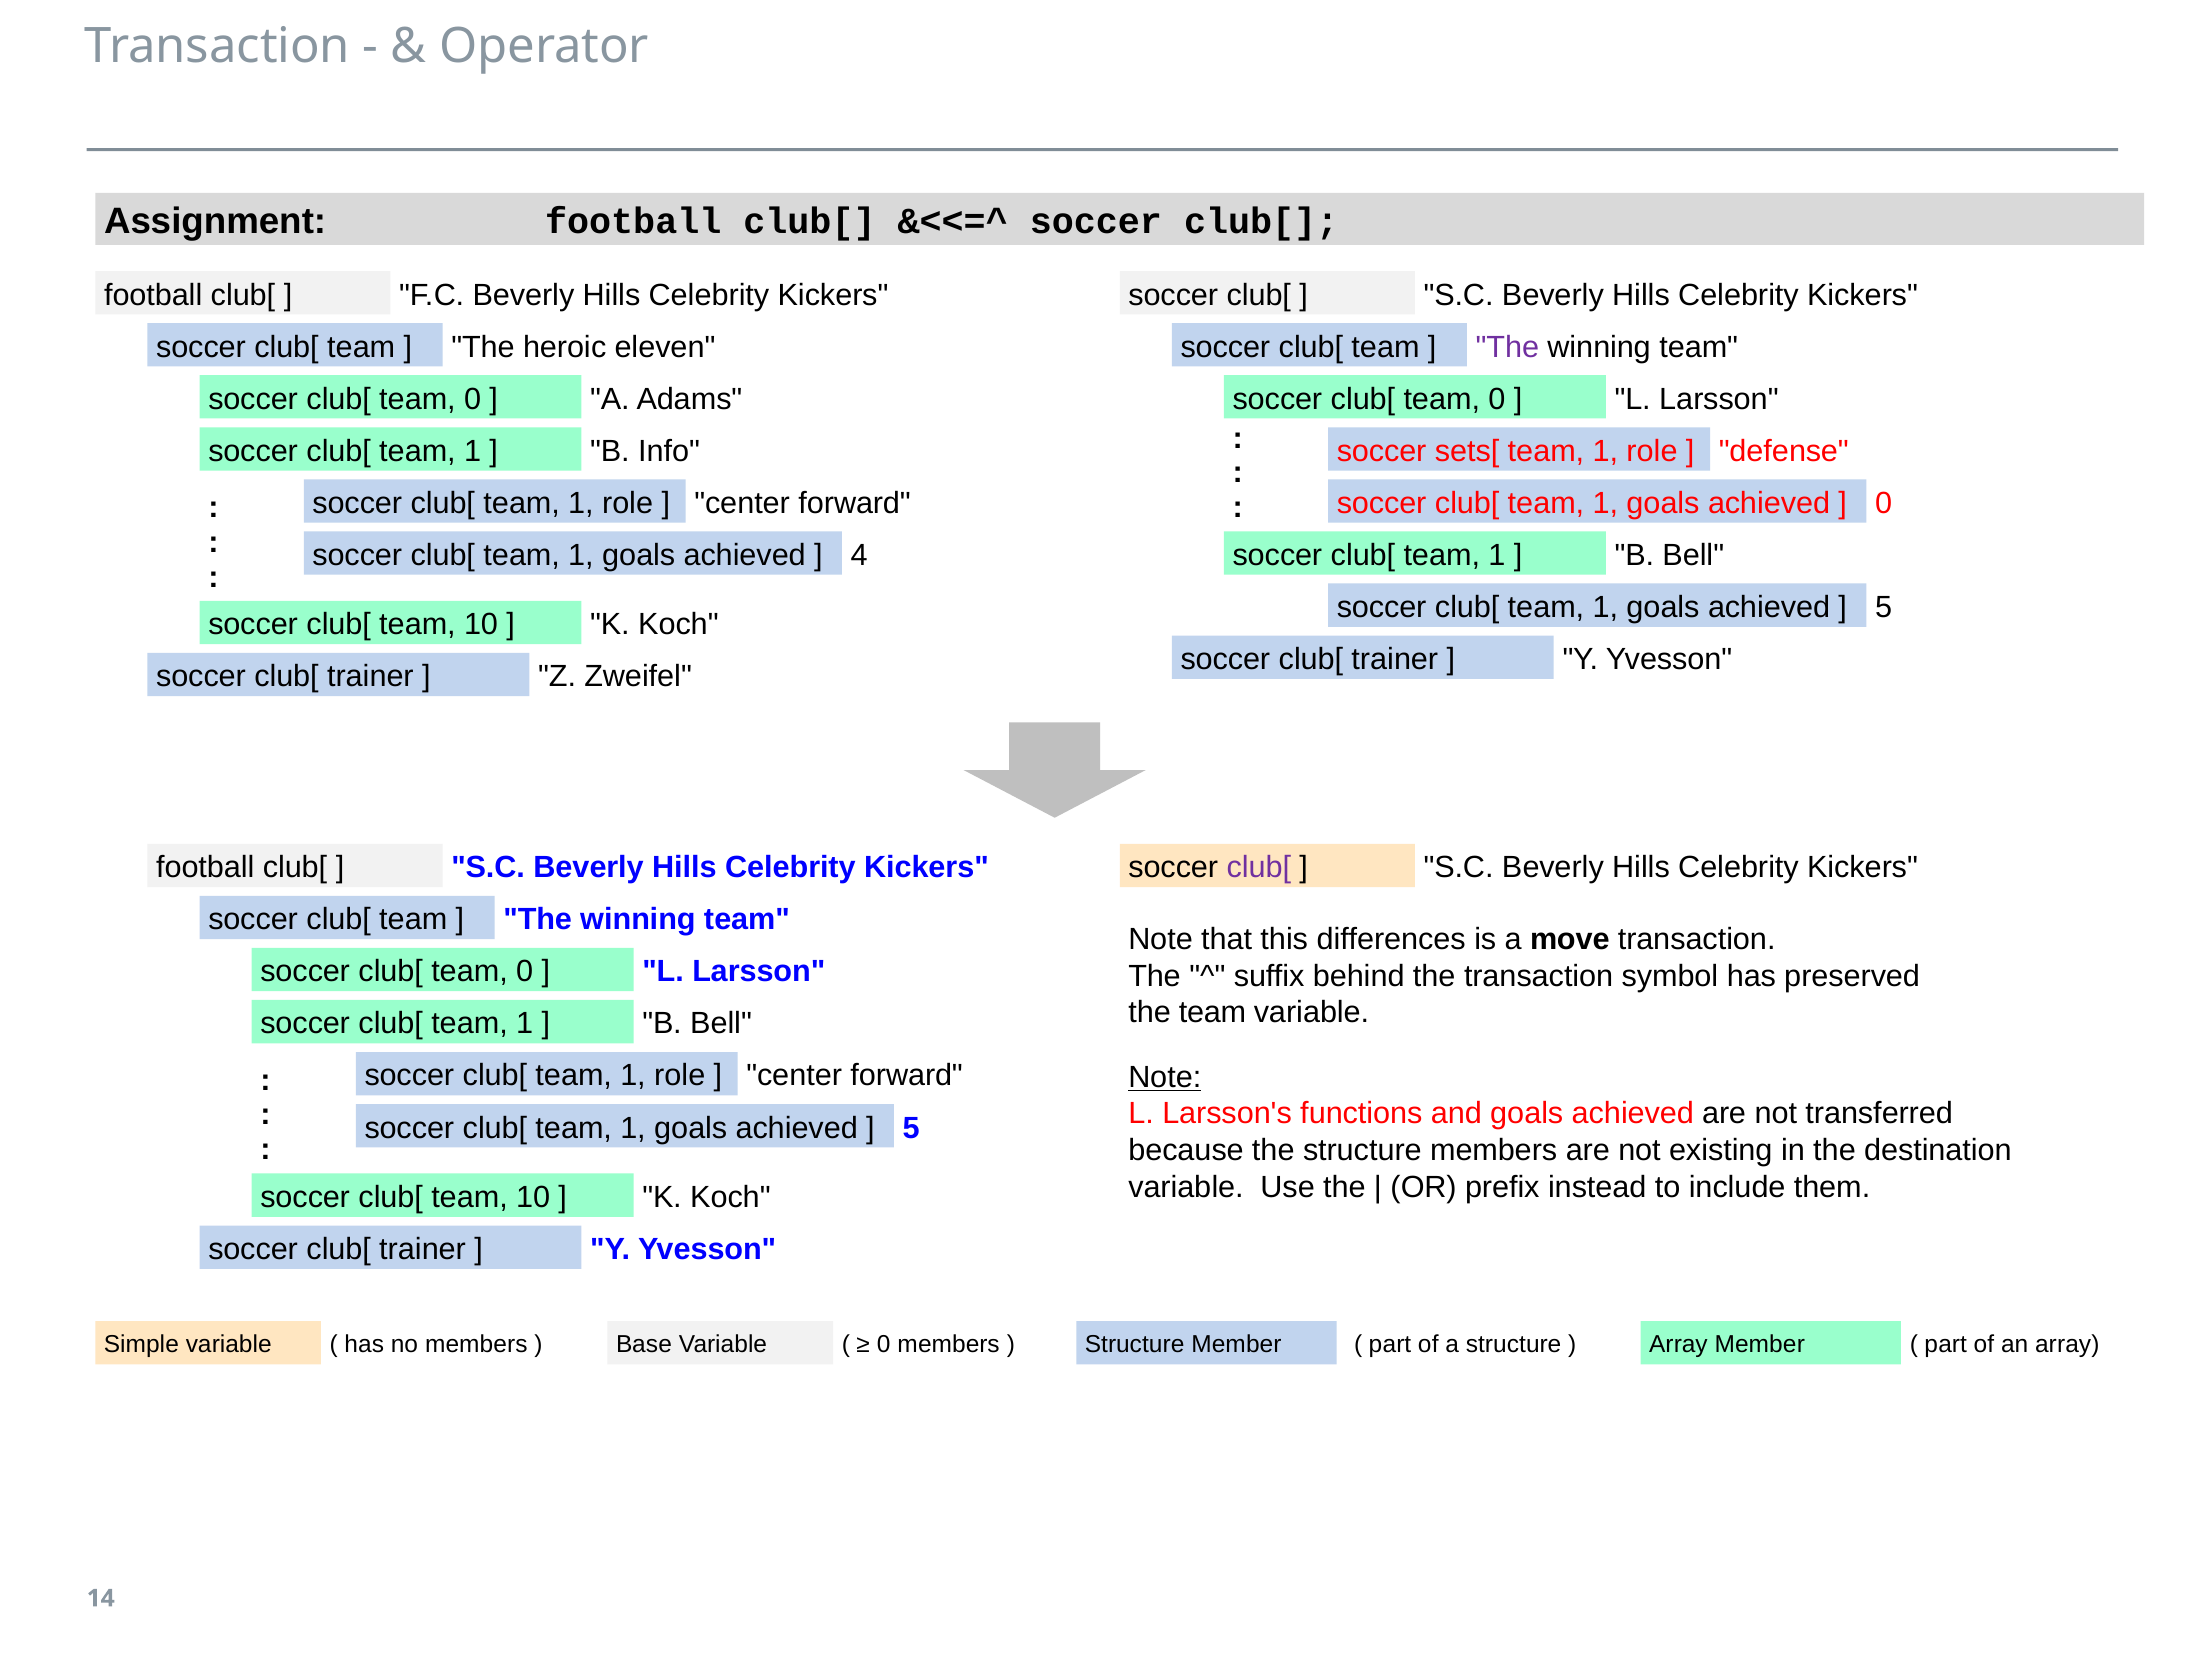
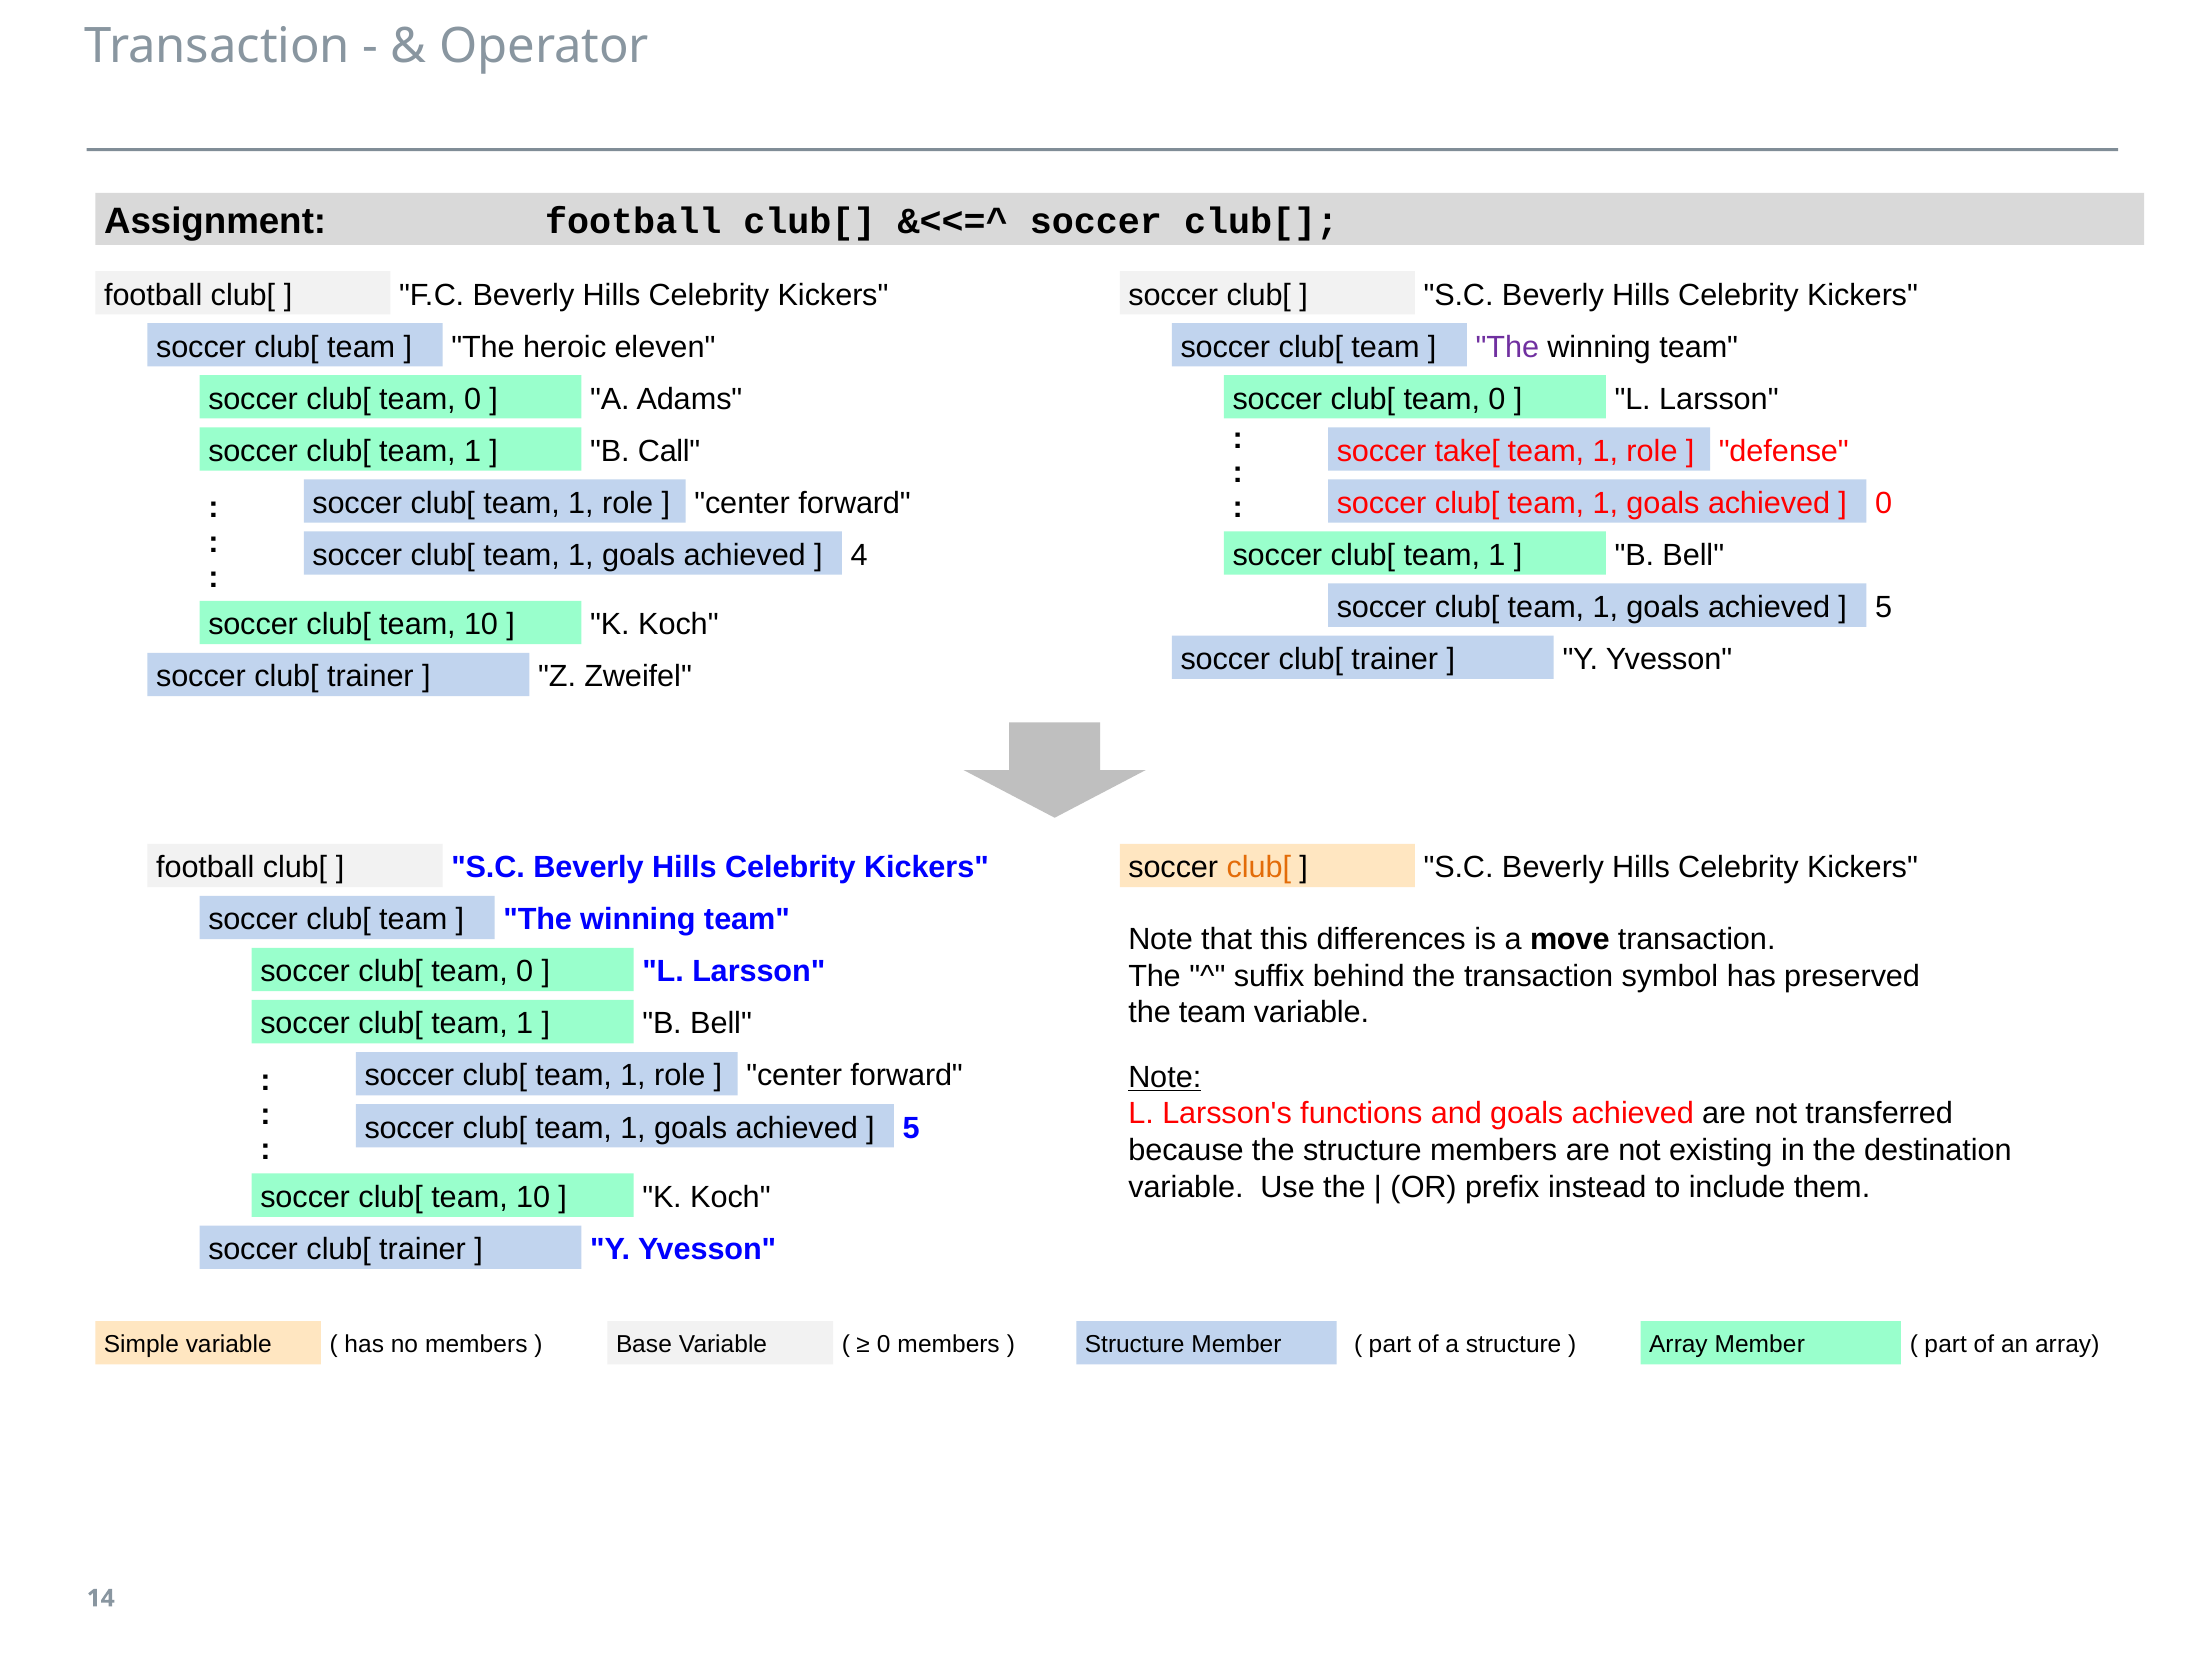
Info: Info -> Call (669, 451)
sets[: sets[ -> take[ (1467, 451)
club[ colour: purple -> orange (1259, 868)
